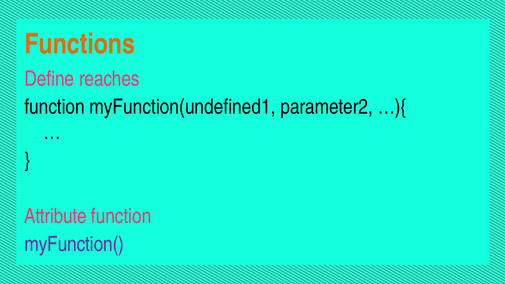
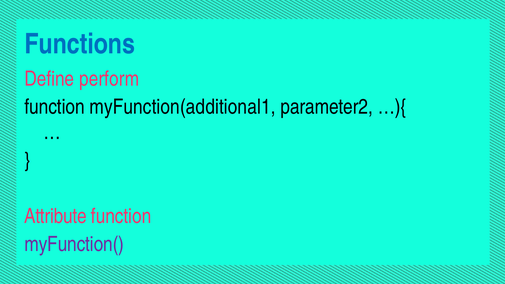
Functions colour: orange -> blue (80, 44)
reaches: reaches -> perform (109, 79)
myFunction(undefined1: myFunction(undefined1 -> myFunction(additional1 (183, 107)
